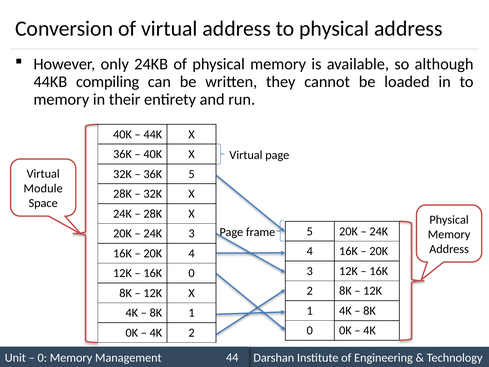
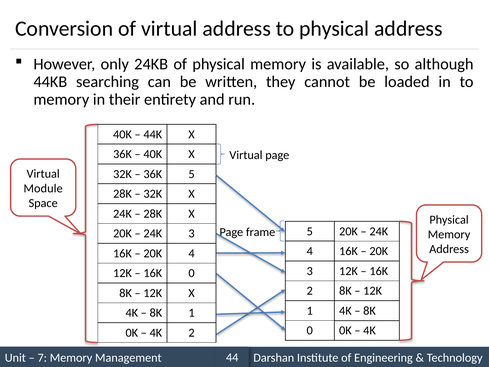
compiling: compiling -> searching (108, 82)
0: 0 -> 7 (42, 357)
